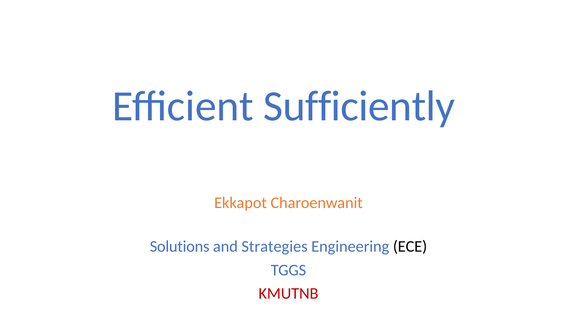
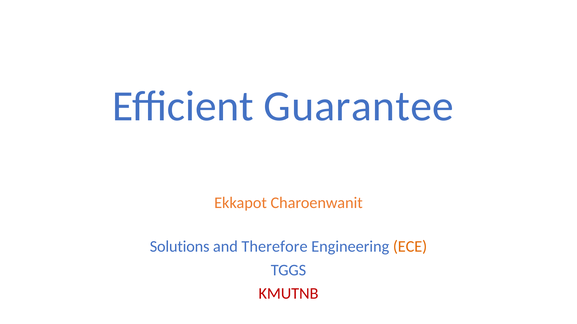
Sufficiently: Sufficiently -> Guarantee (359, 106)
Strategies: Strategies -> Therefore (275, 247)
ECE colour: black -> orange (410, 247)
